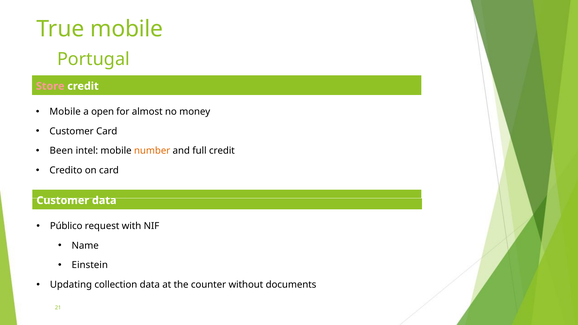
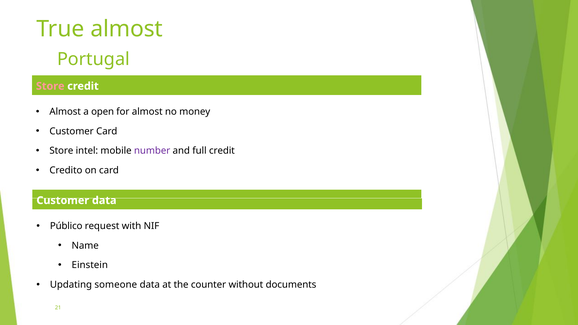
True mobile: mobile -> almost (127, 29)
Mobile: Mobile -> Almost (65, 112)
Been: Been -> Store (61, 151)
number colour: orange -> purple (152, 151)
collection: collection -> someone (116, 285)
